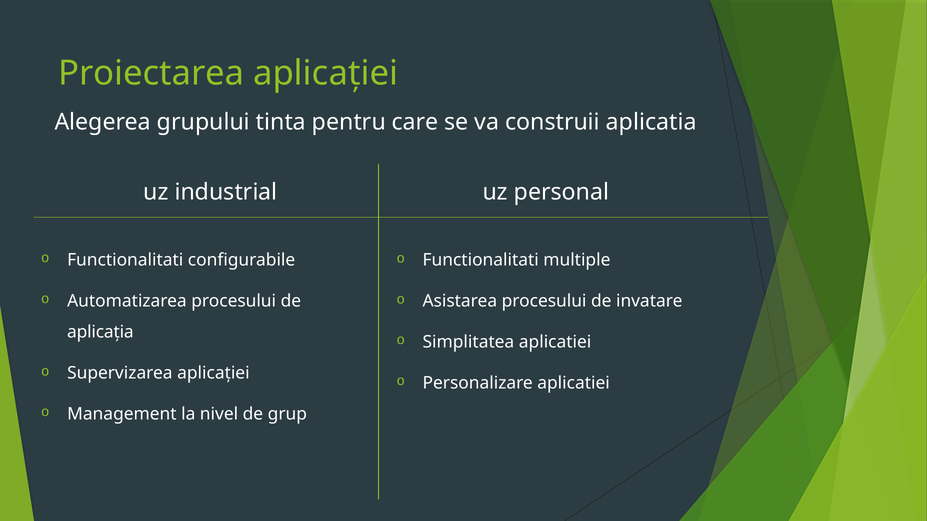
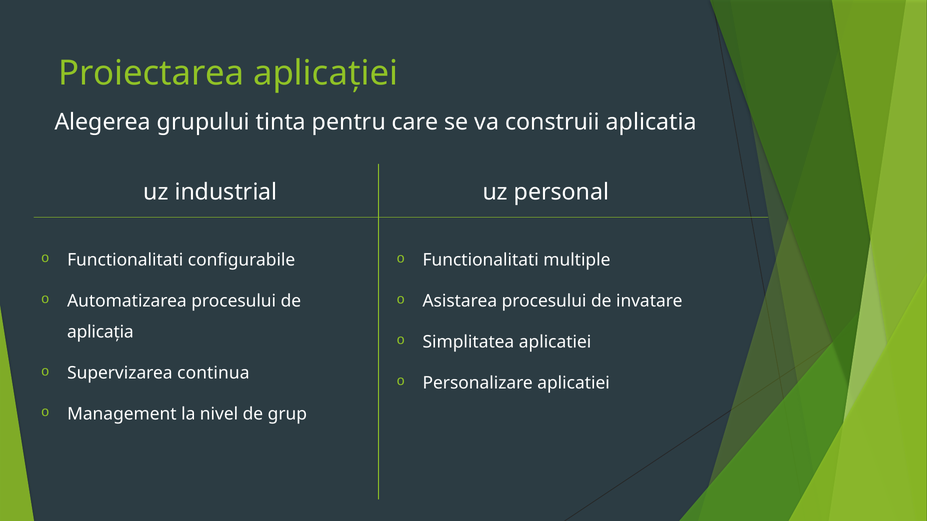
Supervizarea aplicației: aplicației -> continua (213, 373)
